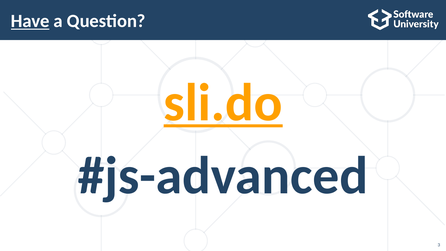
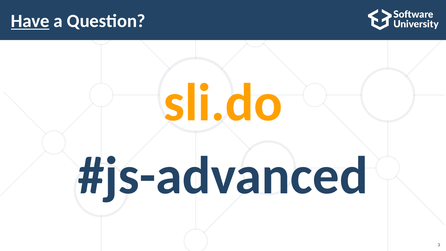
sli.do underline: present -> none (223, 103)
